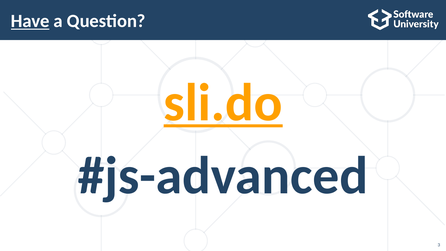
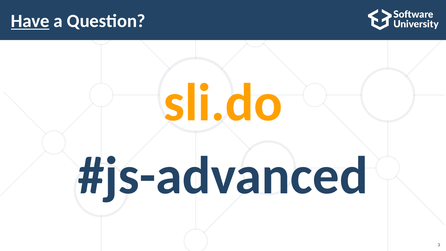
sli.do underline: present -> none (223, 103)
